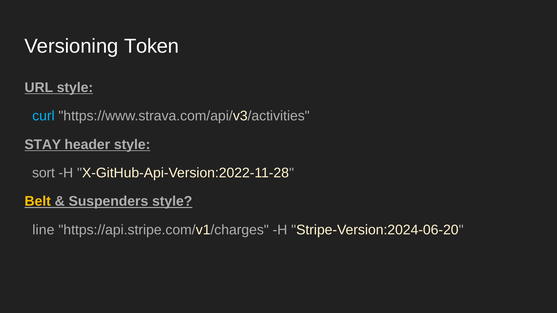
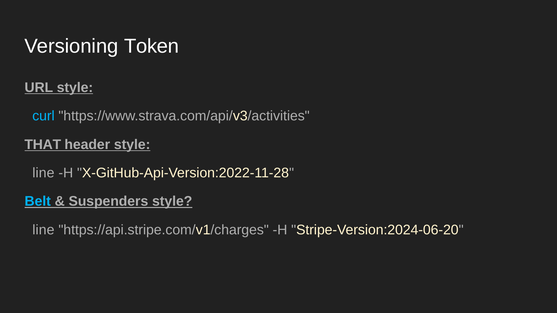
STAY: STAY -> THAT (43, 145)
sort: sort -> line (43, 173)
Belt colour: yellow -> light blue (38, 202)
